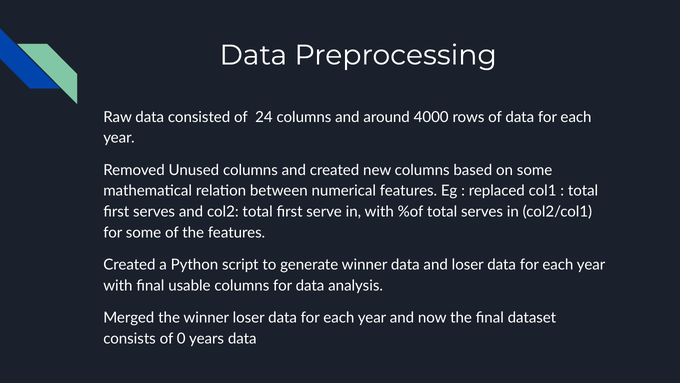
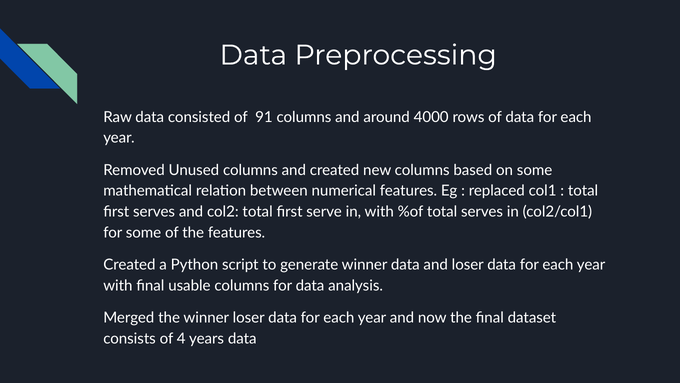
24: 24 -> 91 (264, 117)
0: 0 -> 4 (181, 338)
